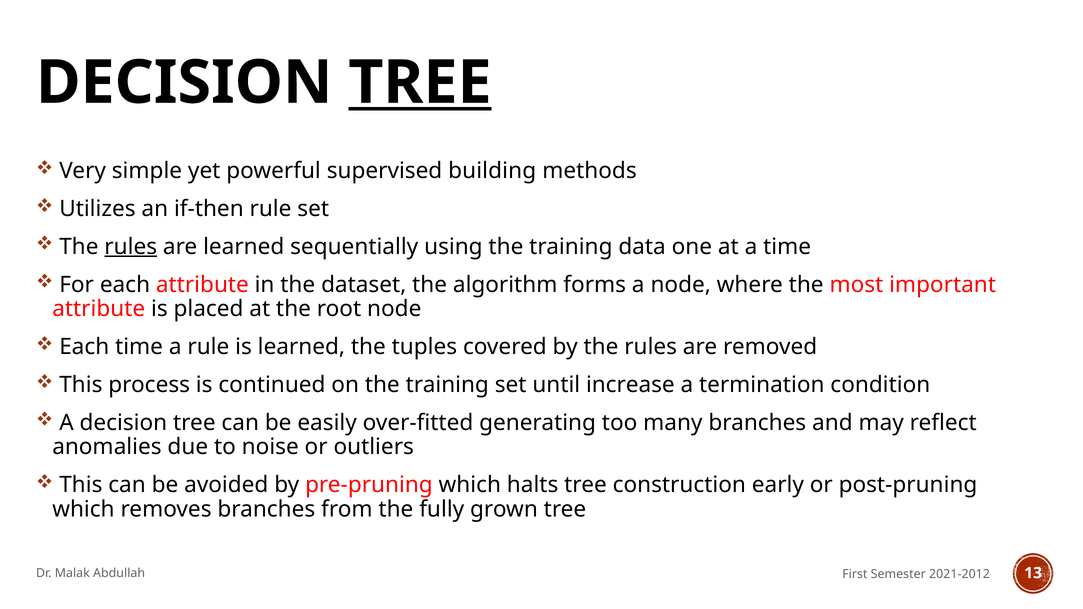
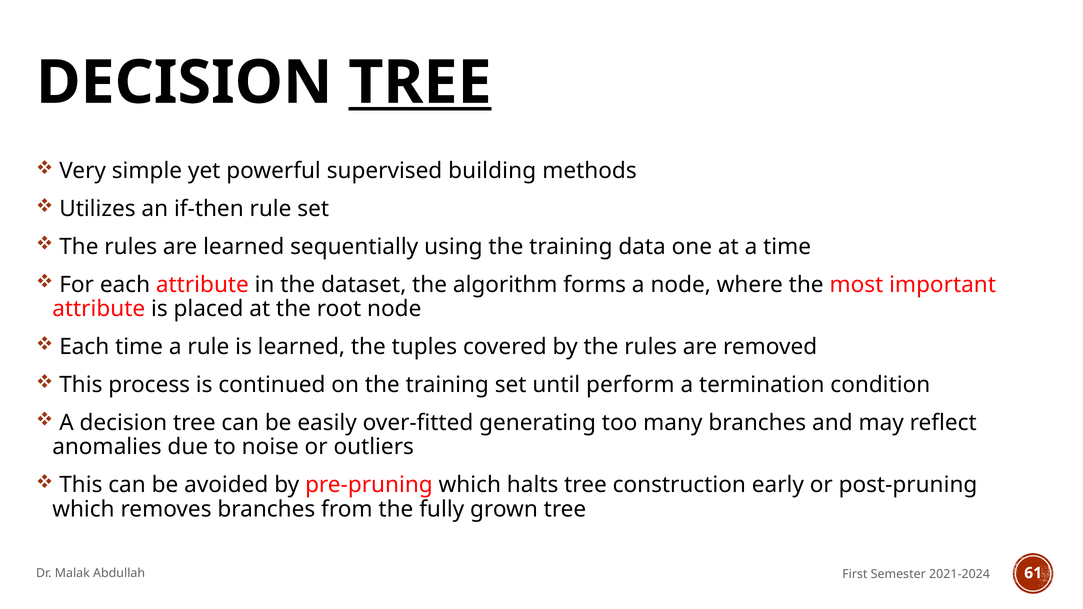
rules underline: present -> none (131, 247)
increase: increase -> perform (630, 385)
13: 13 -> 61 (1033, 573)
2021-2012: 2021-2012 -> 2021-2024 (960, 574)
